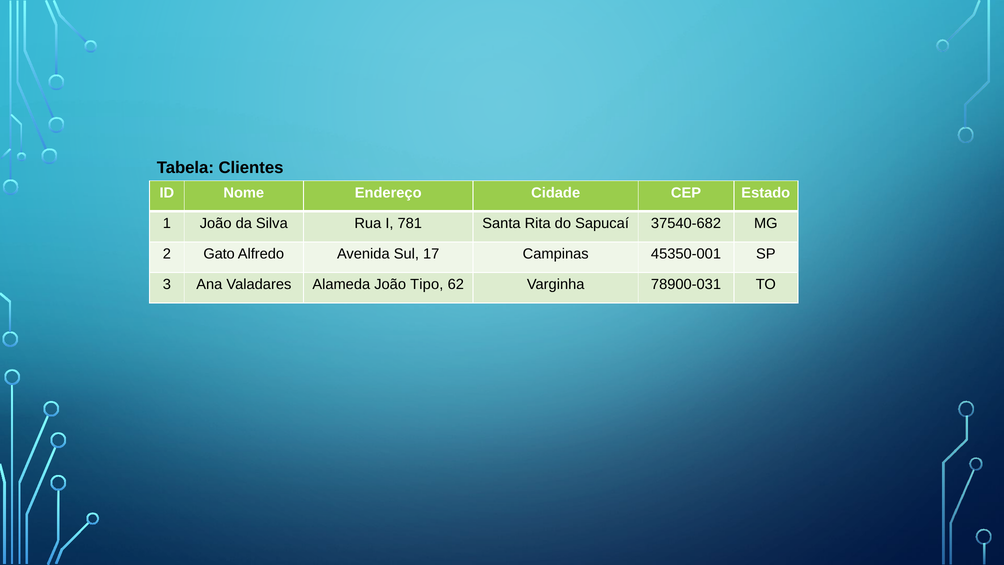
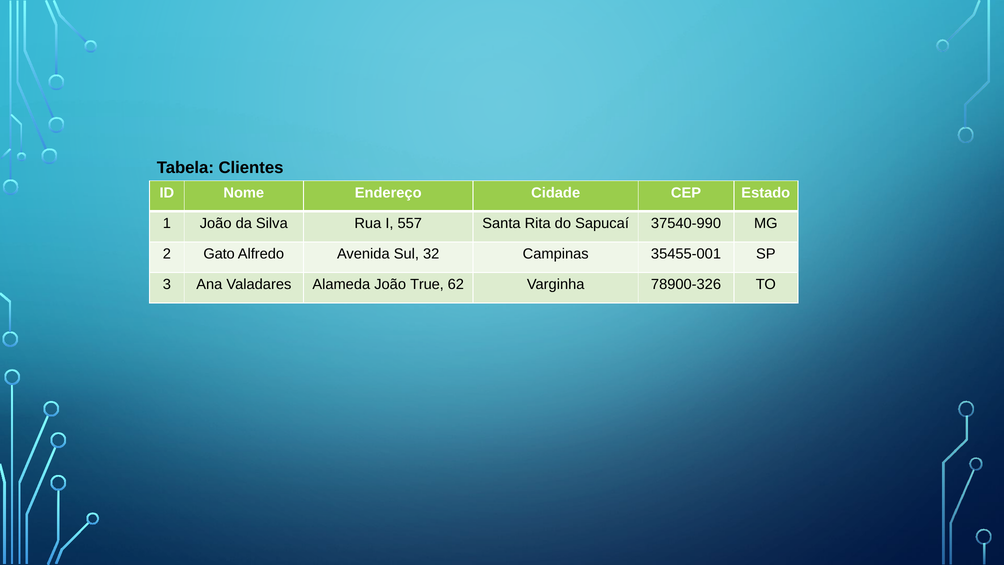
781: 781 -> 557 (410, 223)
37540-682: 37540-682 -> 37540-990 (686, 223)
17: 17 -> 32 (431, 254)
45350-001: 45350-001 -> 35455-001 (686, 254)
Tipo: Tipo -> True (427, 284)
78900-031: 78900-031 -> 78900-326 (686, 284)
